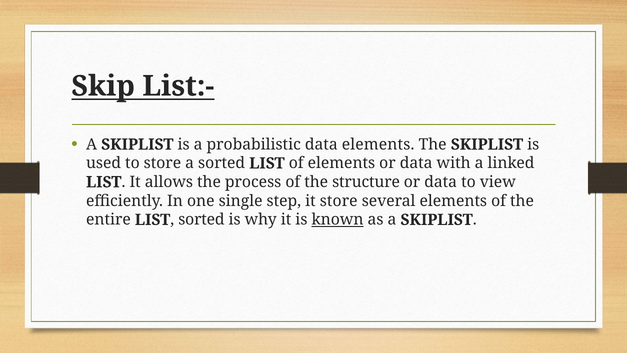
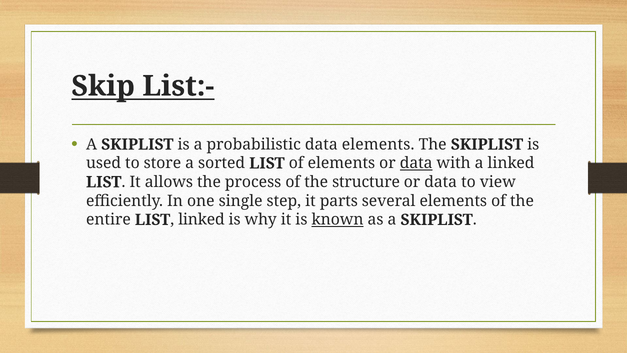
data underline: none -> present (416, 163)
it store: store -> parts (339, 201)
LIST sorted: sorted -> linked (201, 220)
